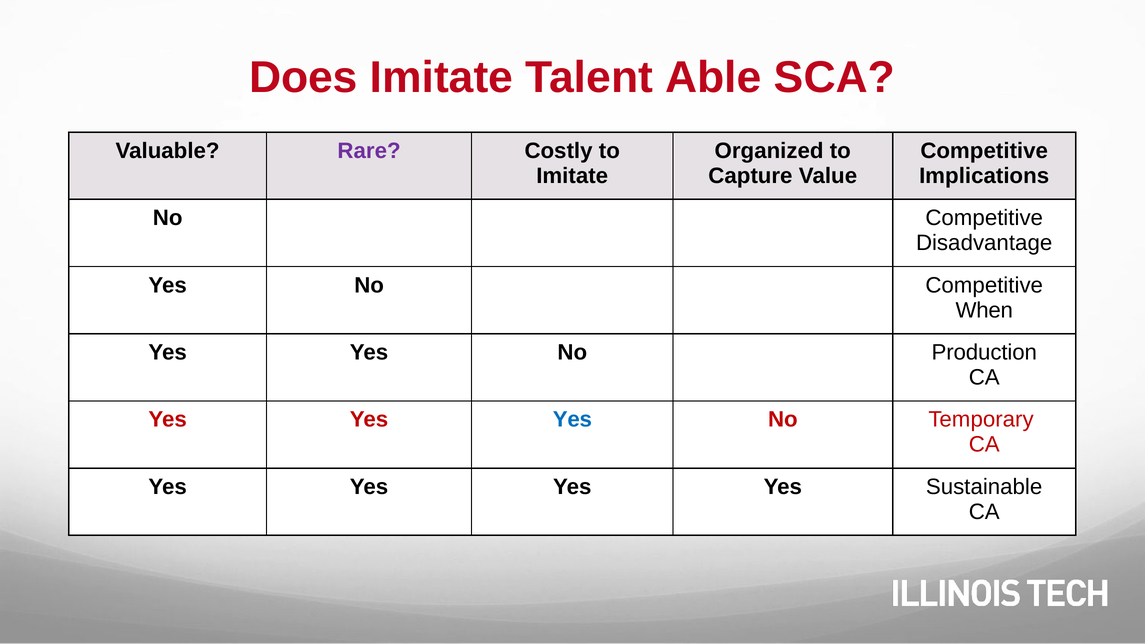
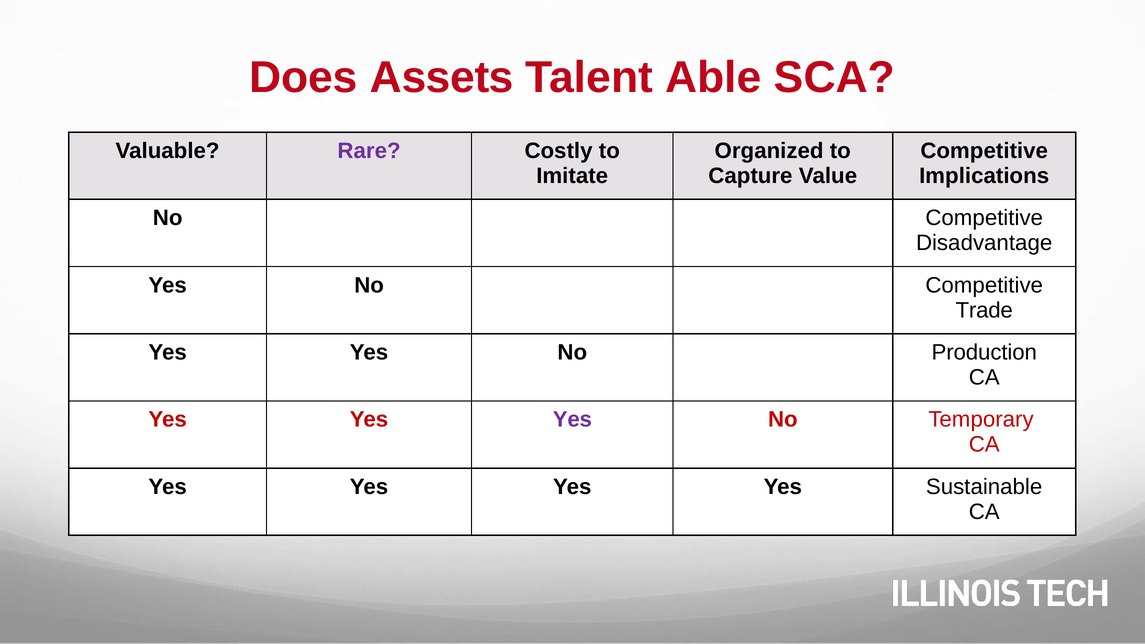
Does Imitate: Imitate -> Assets (442, 78)
When: When -> Trade (984, 310)
Yes colour: blue -> purple (572, 420)
